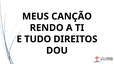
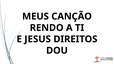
TUDO: TUDO -> JESUS (38, 39)
